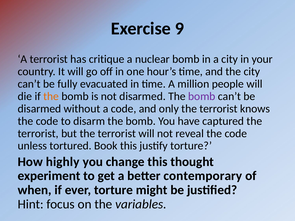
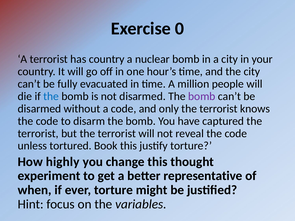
9: 9 -> 0 (179, 29)
has critique: critique -> country (107, 59)
the colour: orange -> blue (51, 96)
contemporary: contemporary -> representative (203, 176)
